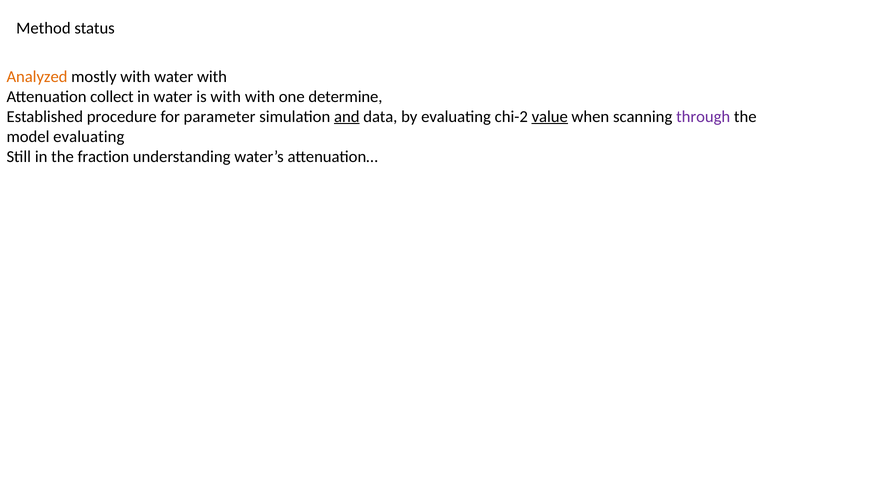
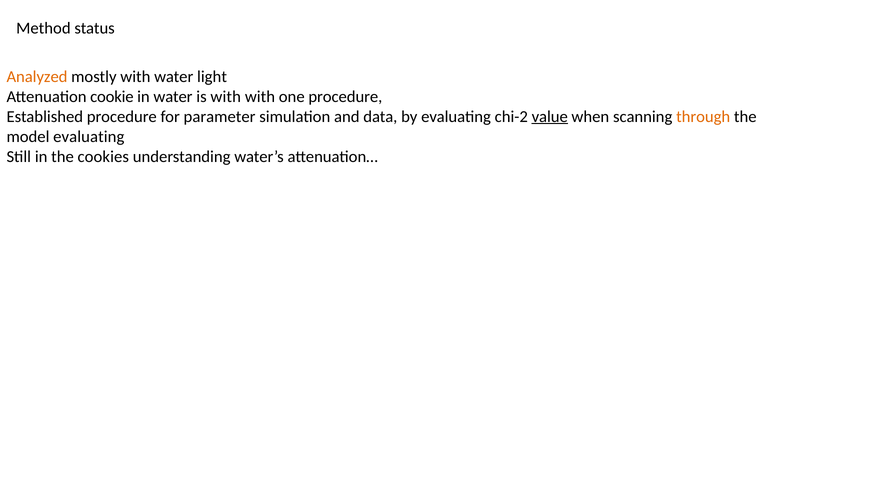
water with: with -> light (212, 77)
collect: collect -> cookie (112, 97)
one determine: determine -> procedure (345, 97)
and underline: present -> none (347, 117)
through colour: purple -> orange (703, 117)
fraction: fraction -> cookies (103, 157)
